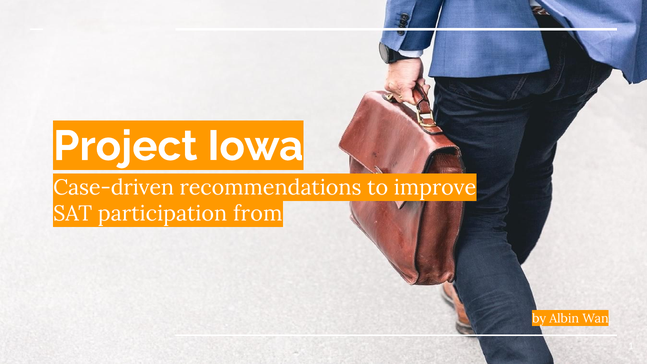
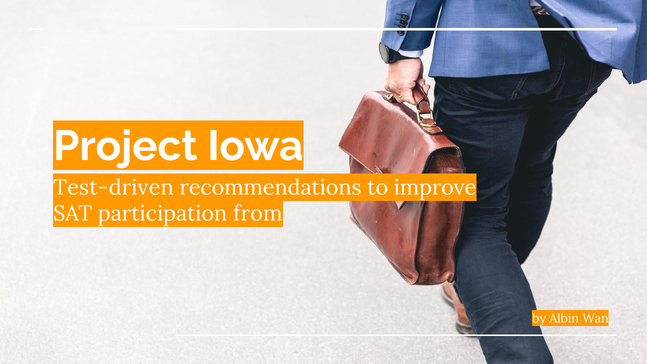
Case-driven: Case-driven -> Test-driven (113, 188)
